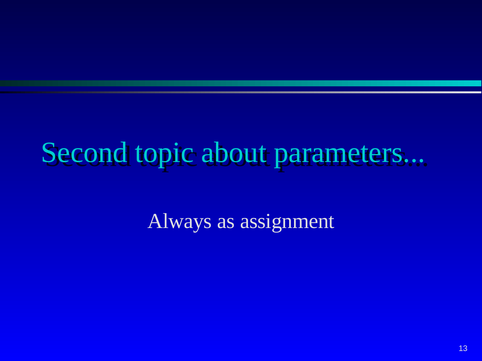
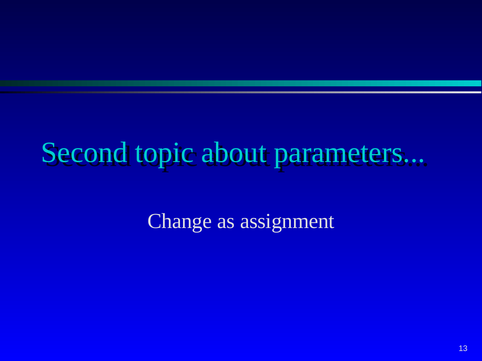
Always: Always -> Change (180, 222)
